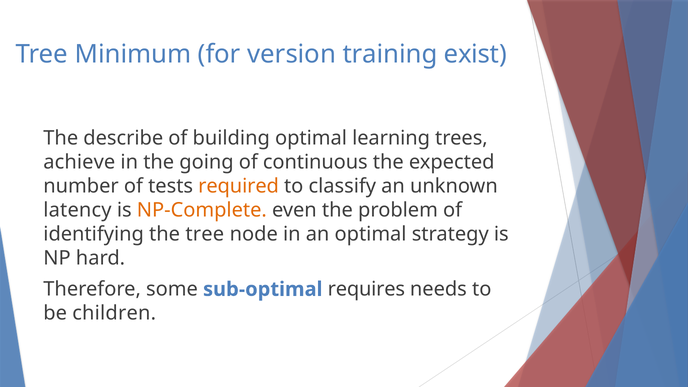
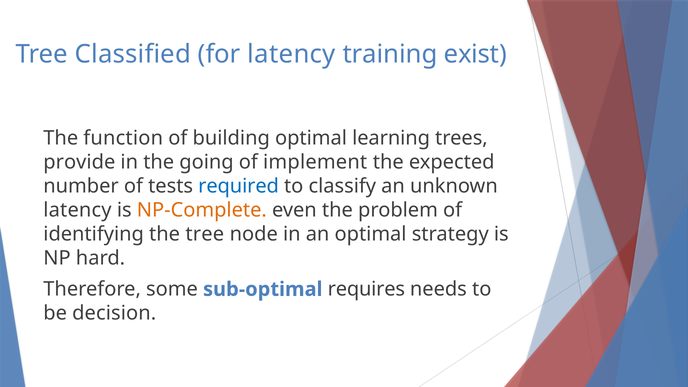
Minimum: Minimum -> Classified (133, 54)
for version: version -> latency (291, 54)
describe: describe -> function (123, 138)
achieve: achieve -> provide (79, 162)
continuous: continuous -> implement (315, 162)
required colour: orange -> blue (239, 186)
children: children -> decision (114, 313)
